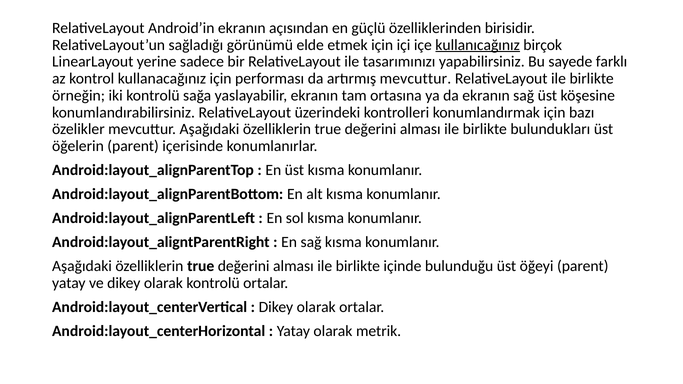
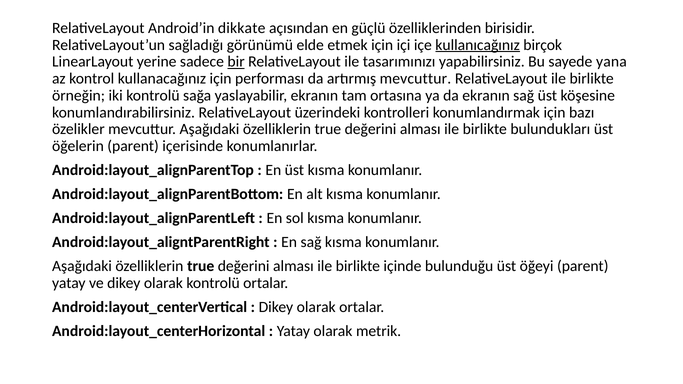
Android’in ekranın: ekranın -> dikkate (242, 28)
bir underline: none -> present (236, 62)
farklı: farklı -> yana (611, 62)
